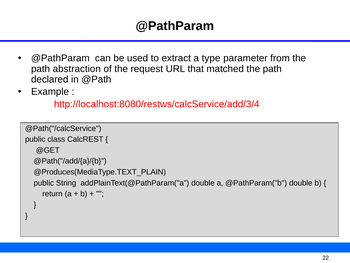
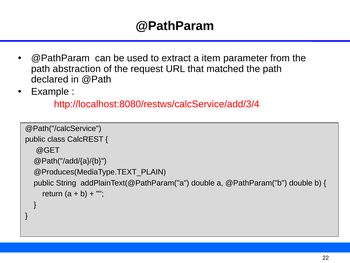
type: type -> item (211, 58)
